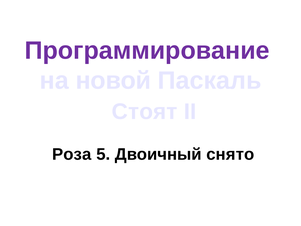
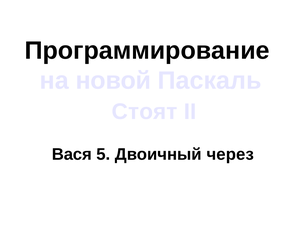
Программирование colour: purple -> black (147, 50)
Роза: Роза -> Вася (72, 154)
снято: снято -> через (230, 154)
